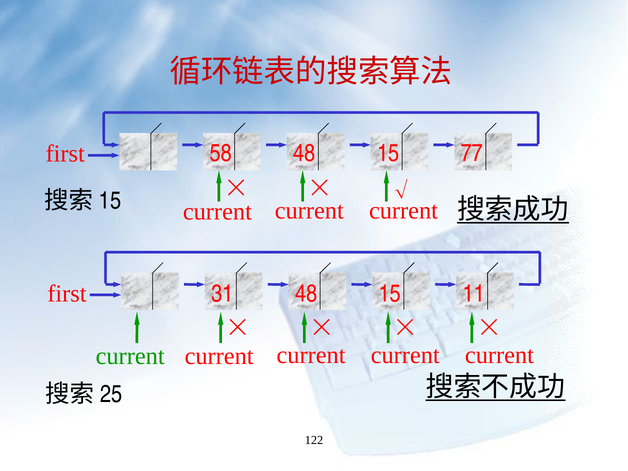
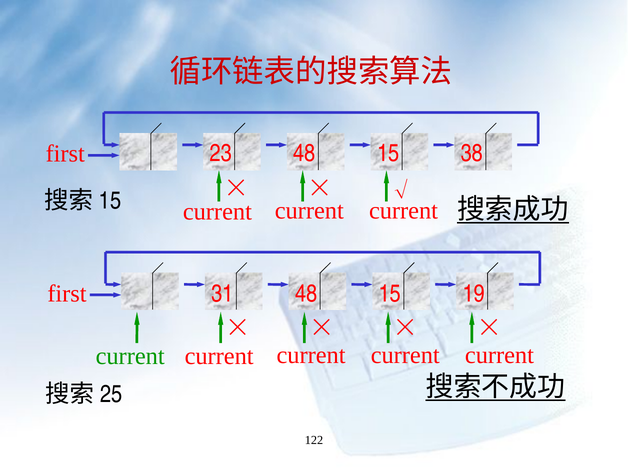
58: 58 -> 23 (221, 153)
77: 77 -> 38 (472, 153)
11: 11 -> 19 (474, 294)
